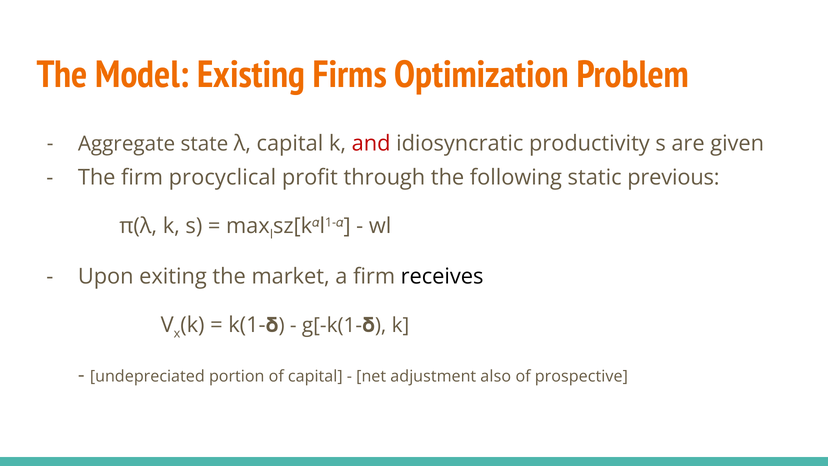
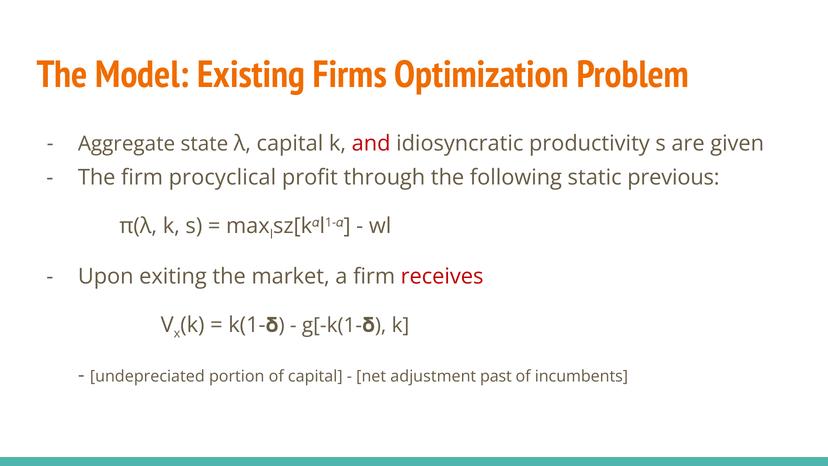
receives colour: black -> red (442, 277)
also: also -> past (496, 376)
prospective: prospective -> incumbents (581, 376)
